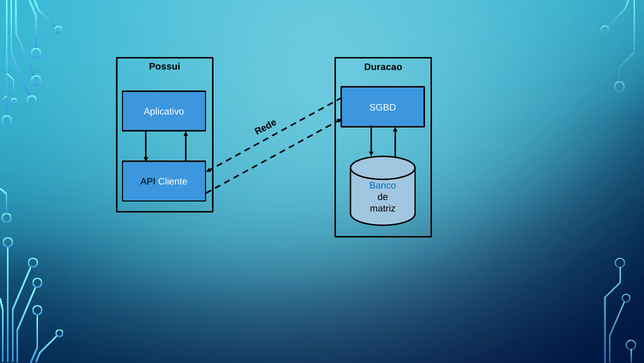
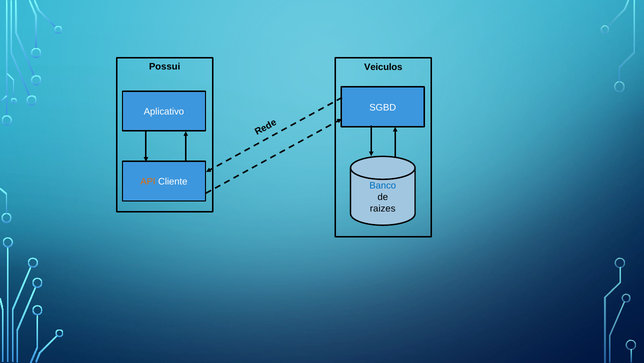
Duracao: Duracao -> Veiculos (383, 67)
API colour: black -> orange (148, 181)
matriz: matriz -> raizes (383, 208)
